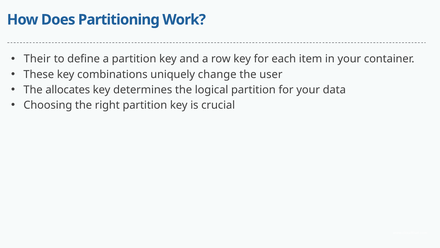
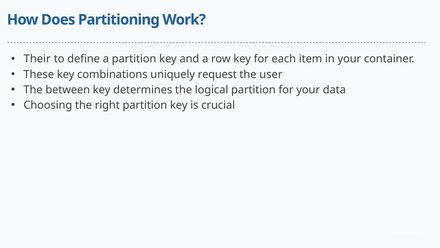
change: change -> request (217, 74)
allocates: allocates -> between (68, 90)
